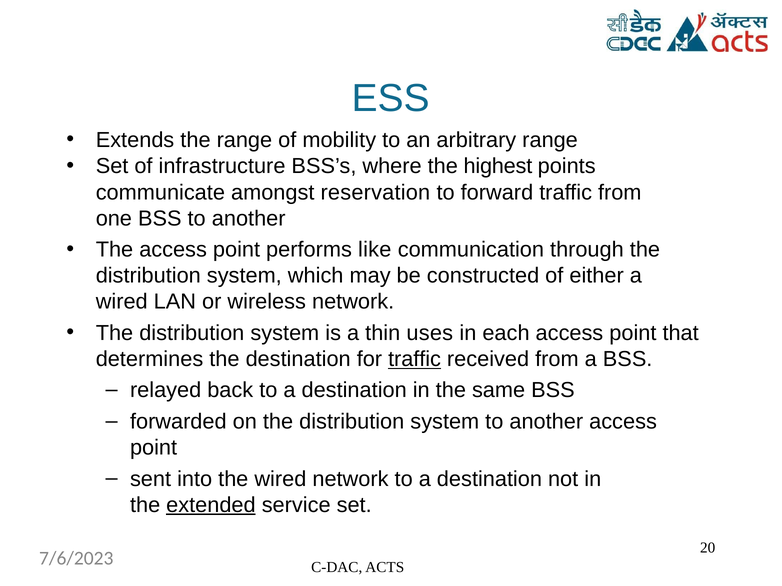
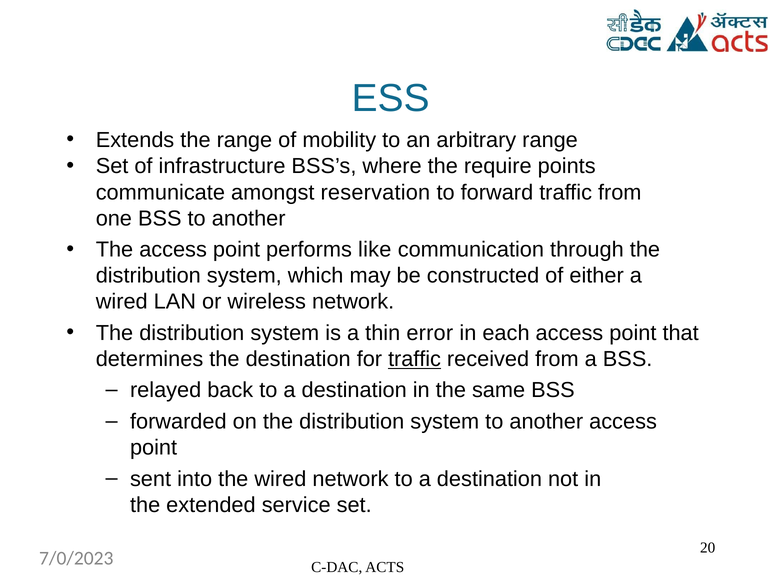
highest: highest -> require (498, 166)
uses: uses -> error (430, 333)
extended underline: present -> none (211, 505)
7/6/2023: 7/6/2023 -> 7/0/2023 (76, 559)
